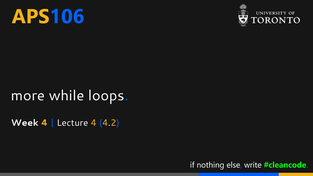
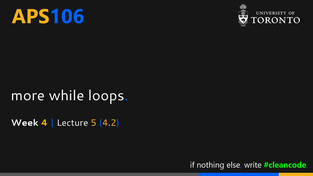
Lecture 4: 4 -> 5 (94, 123)
